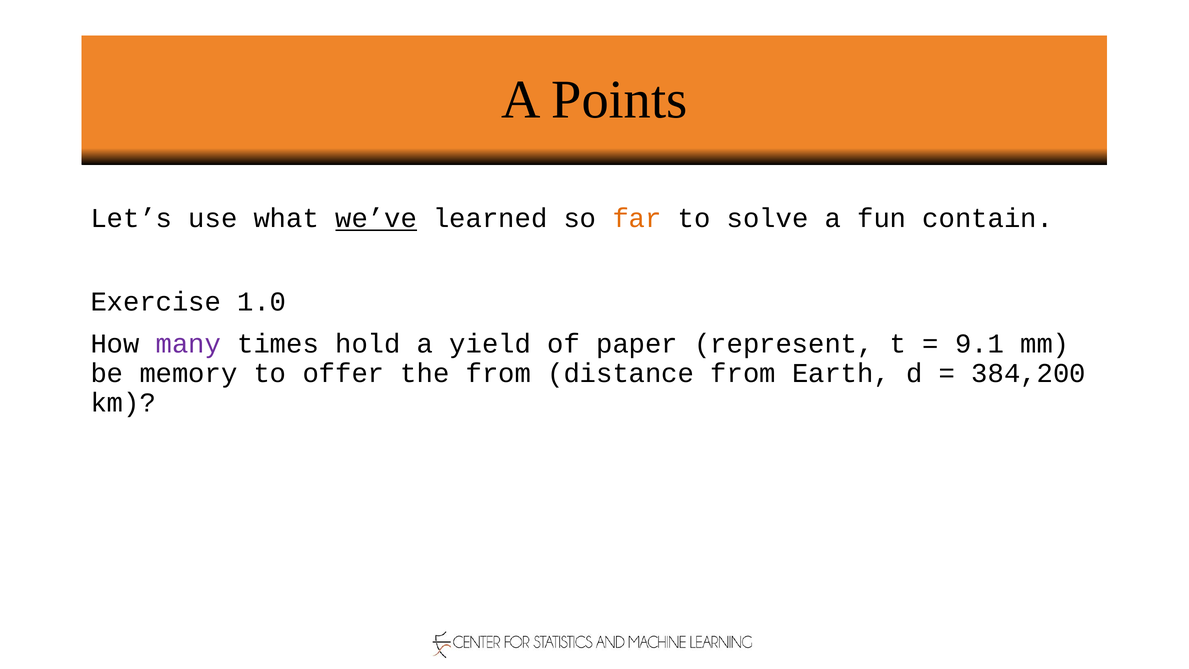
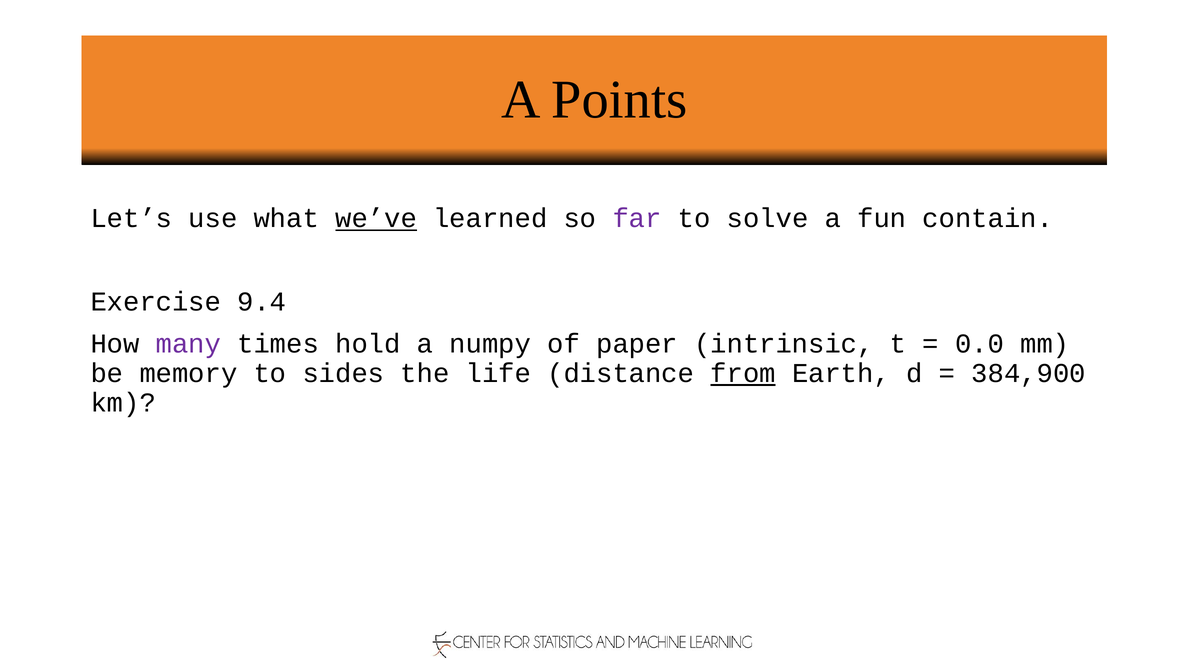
far colour: orange -> purple (637, 218)
1.0: 1.0 -> 9.4 (262, 302)
yield: yield -> numpy (490, 344)
represent: represent -> intrinsic (784, 344)
9.1: 9.1 -> 0.0 (980, 344)
offer: offer -> sides (343, 373)
the from: from -> life (498, 373)
from underline: none -> present (743, 373)
384,200: 384,200 -> 384,900 (1029, 373)
